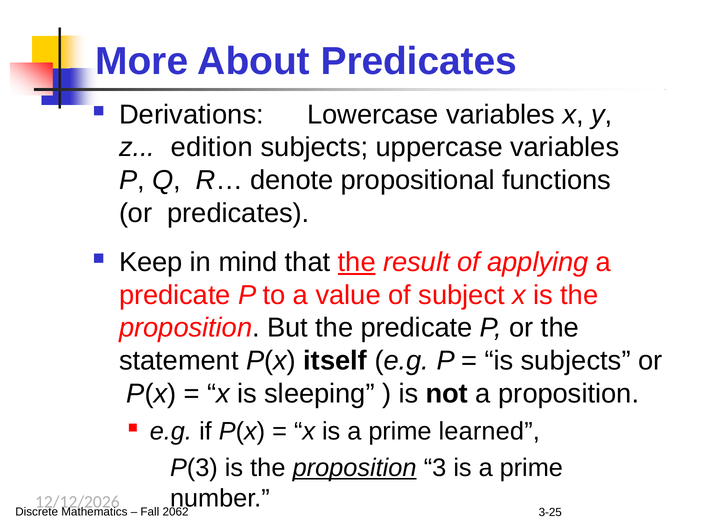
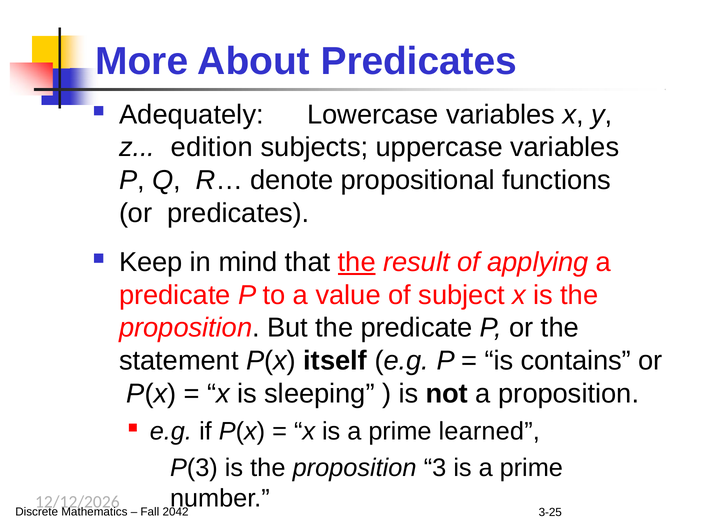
Derivations: Derivations -> Adequately (191, 115)
is subjects: subjects -> contains (576, 360)
proposition underline: present -> none (355, 467)
2062: 2062 -> 2042 (176, 511)
